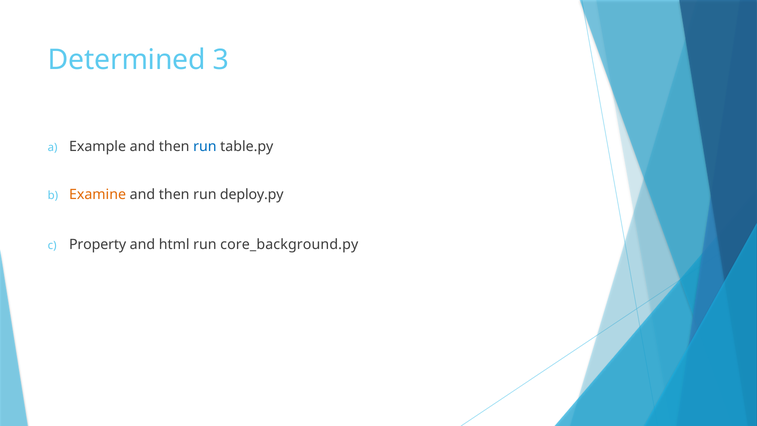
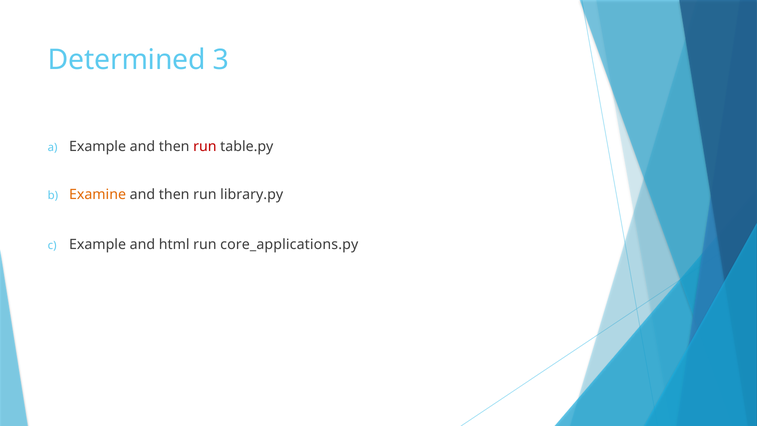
run colour: blue -> red (205, 147)
deploy.py: deploy.py -> library.py (252, 194)
Property: Property -> Example (98, 244)
core_background.py: core_background.py -> core_applications.py (289, 244)
